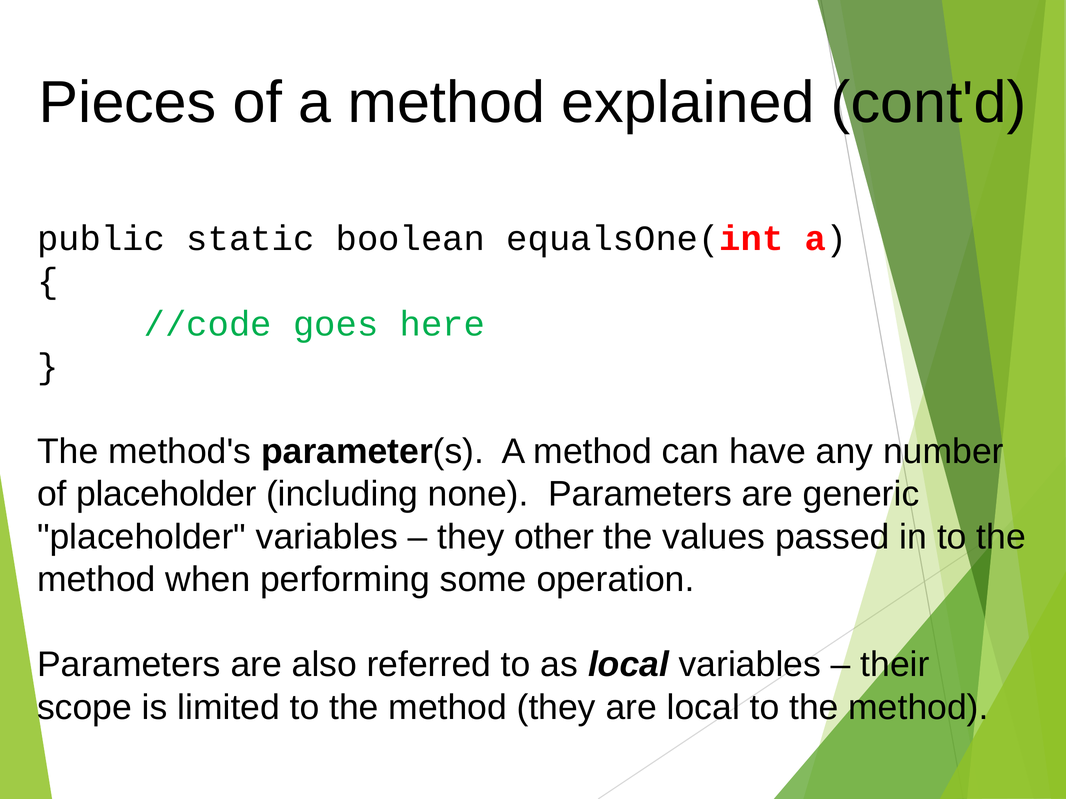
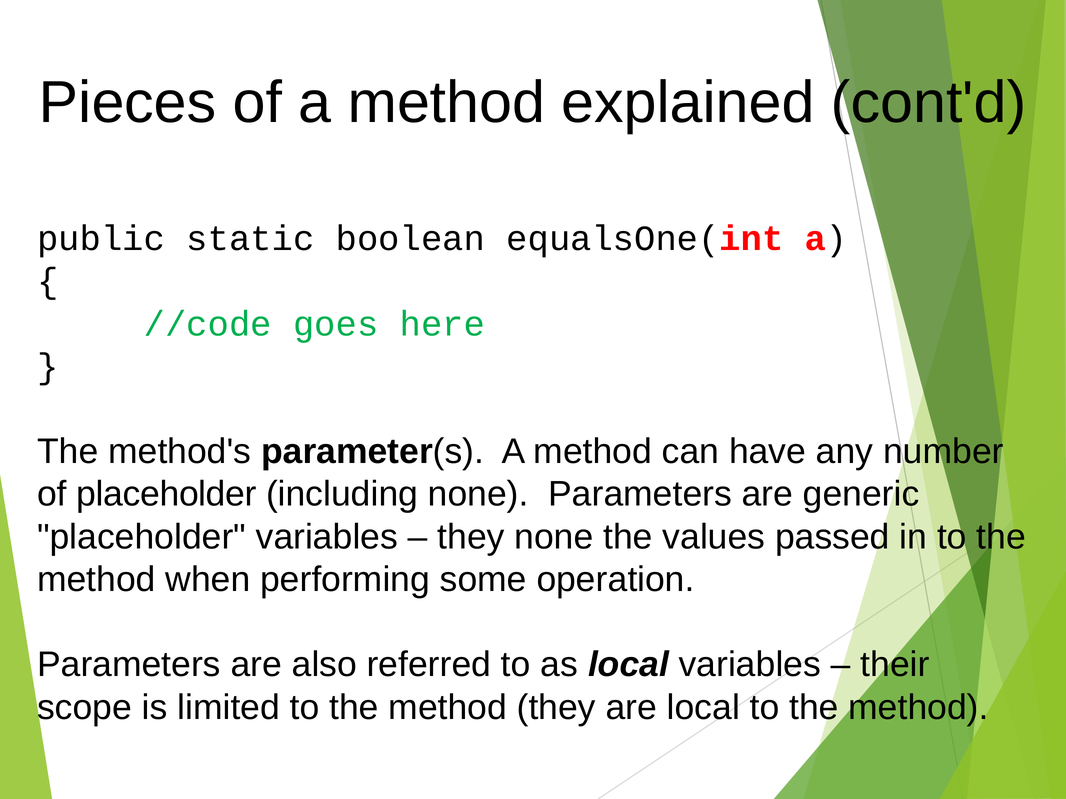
they other: other -> none (554, 537)
